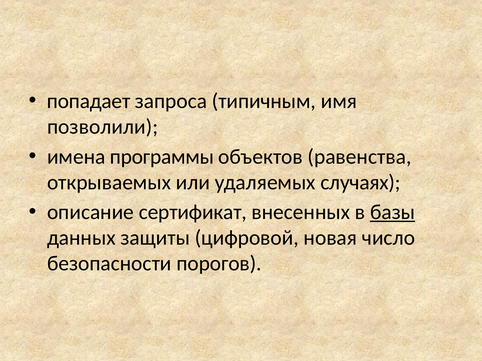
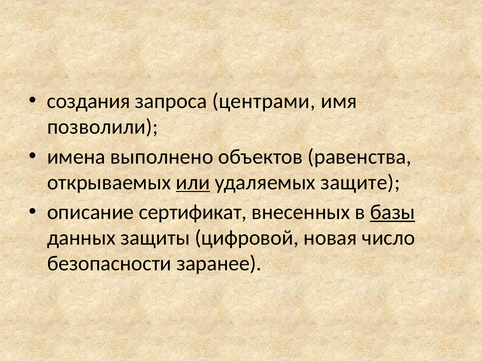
попадает: попадает -> создания (89, 101)
типичным: типичным -> центрами (264, 101)
программы: программы -> выполнено (162, 157)
или underline: none -> present (193, 183)
случаях: случаях -> защите (360, 183)
порогов: порогов -> заранее (219, 264)
